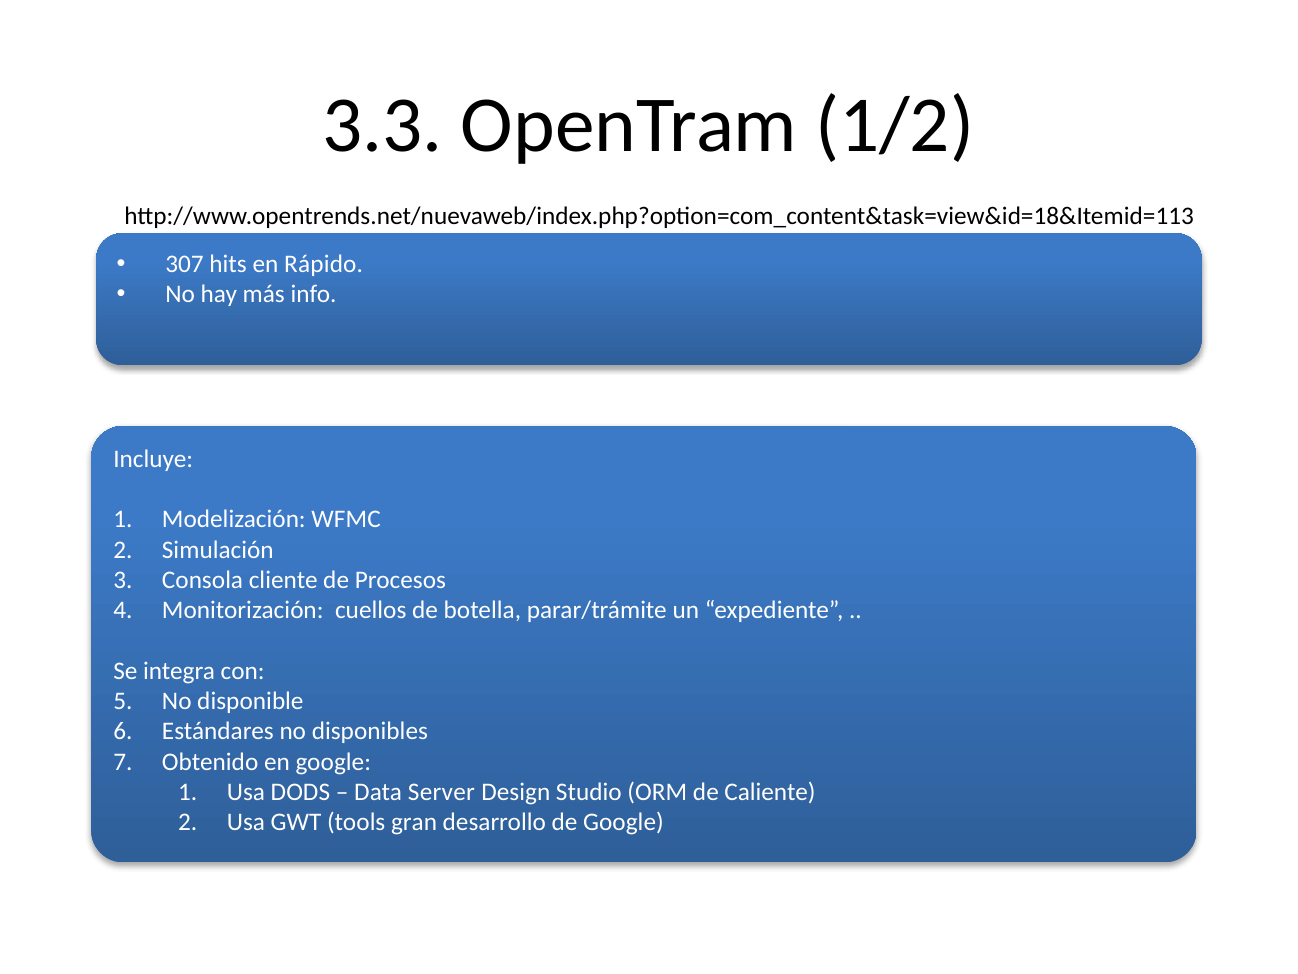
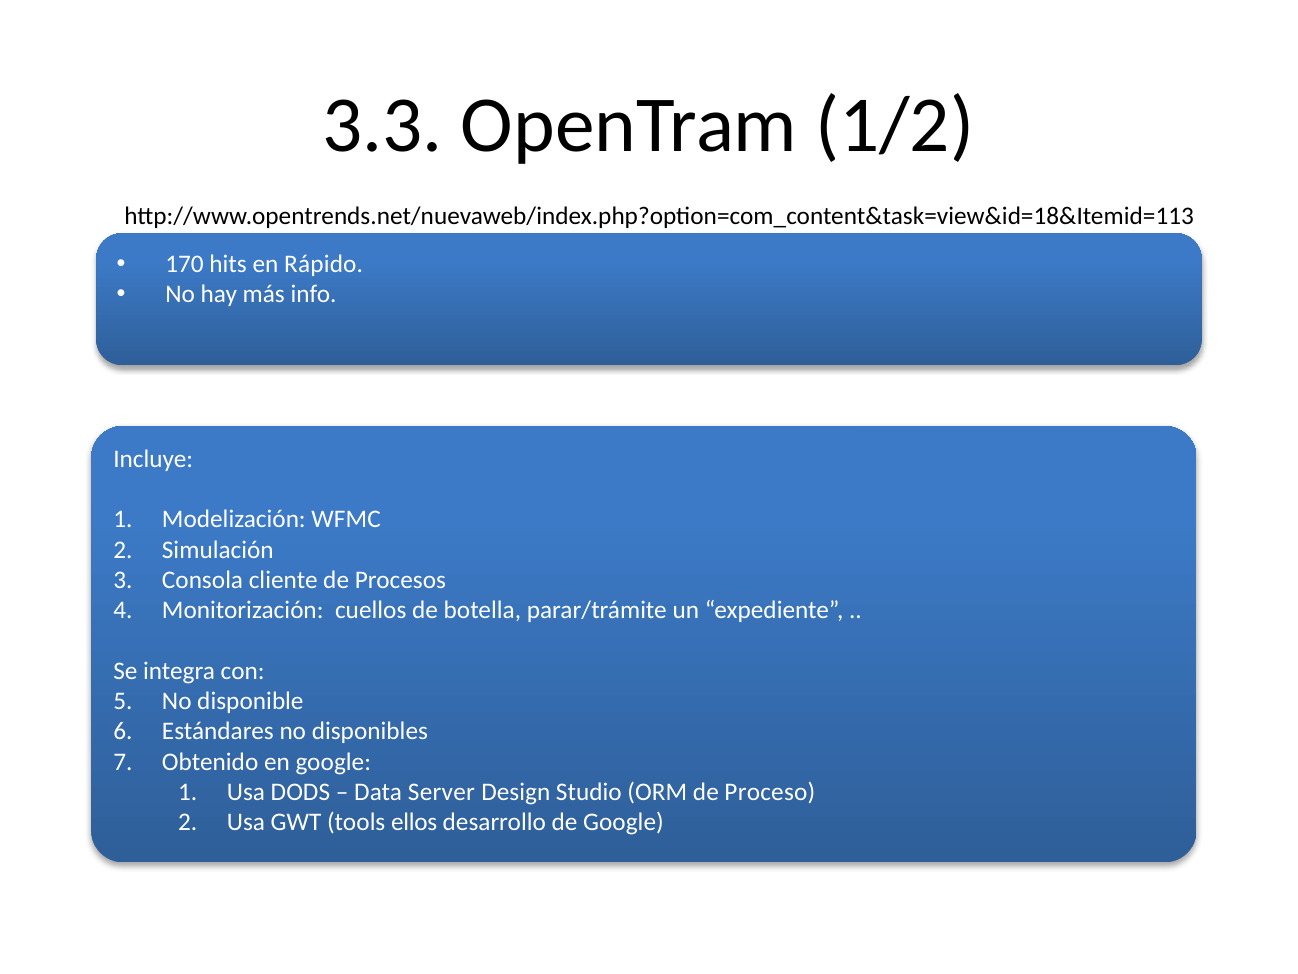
307: 307 -> 170 (184, 264)
Caliente: Caliente -> Proceso (770, 792)
gran: gran -> ellos (414, 822)
